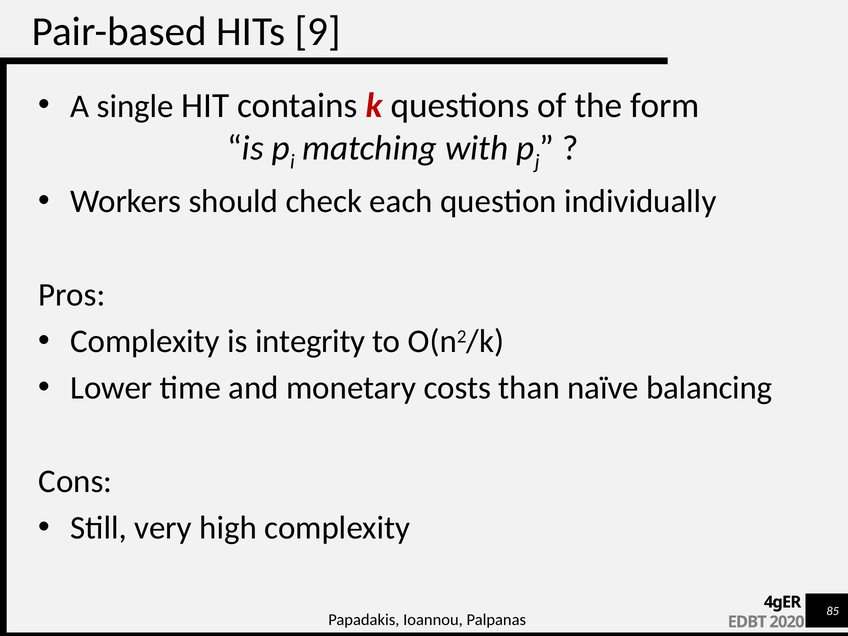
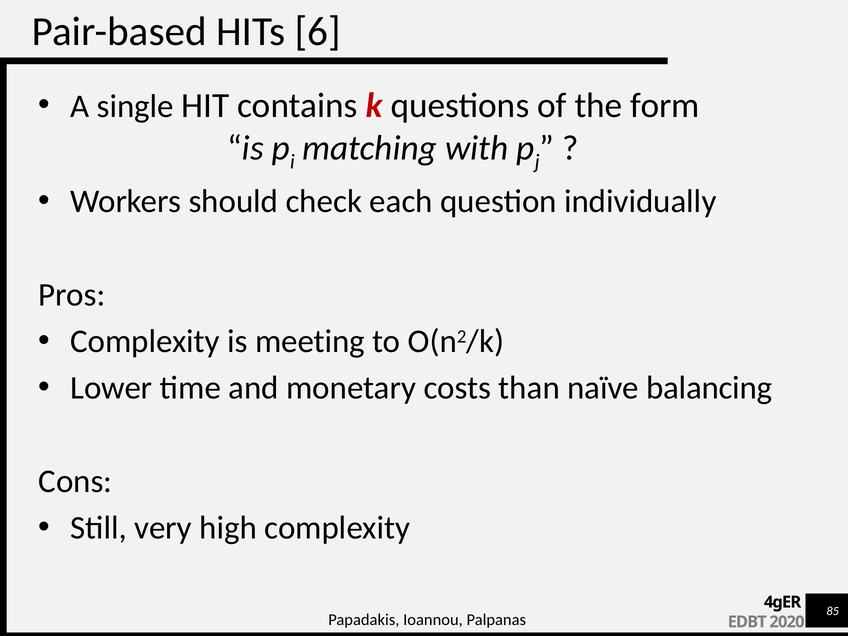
9: 9 -> 6 (318, 32)
integrity: integrity -> meeting (310, 341)
